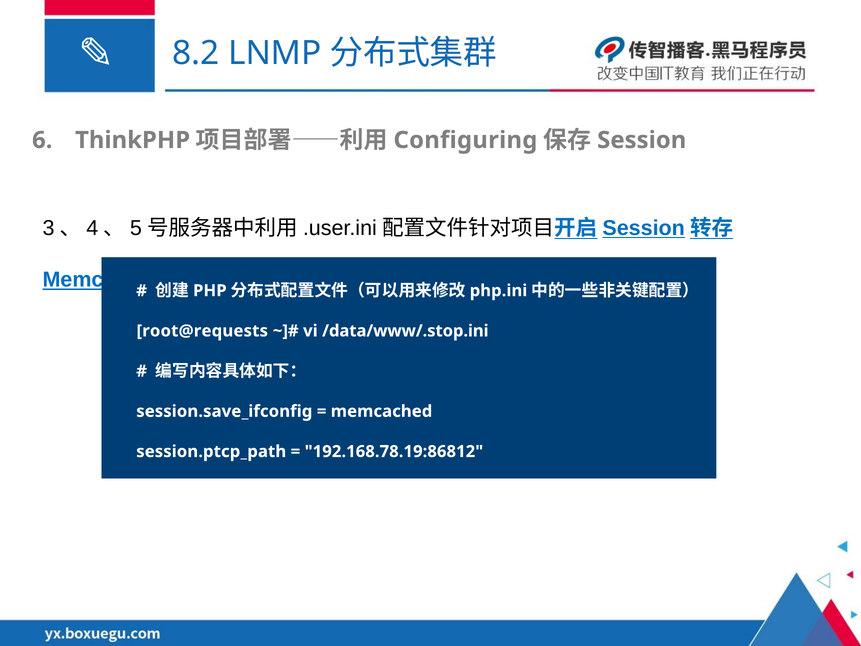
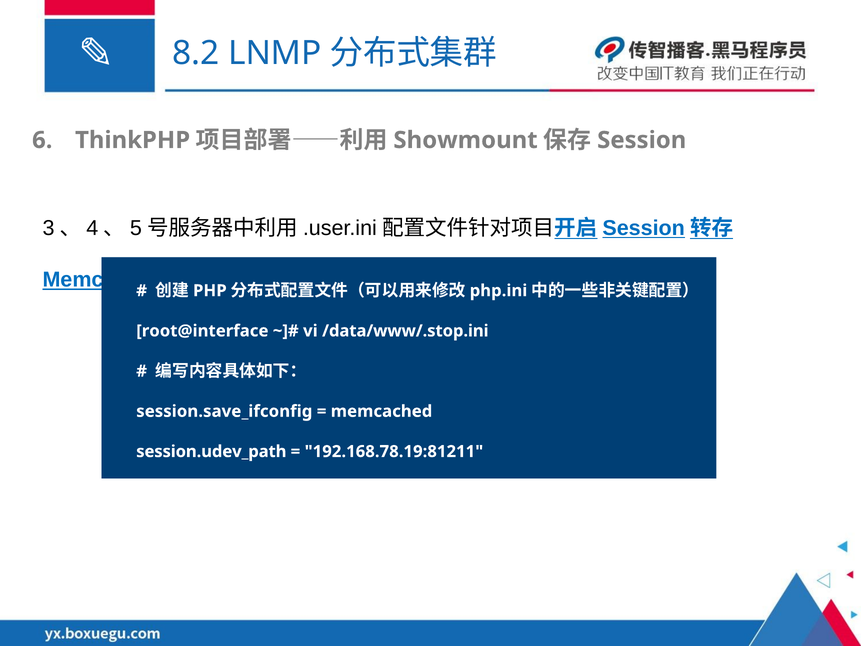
Configuring: Configuring -> Showmount (466, 140)
root@requests: root@requests -> root@interface (202, 331)
session.ptcp_path: session.ptcp_path -> session.udev_path (211, 451)
192.168.78.19:86812: 192.168.78.19:86812 -> 192.168.78.19:81211 (394, 451)
